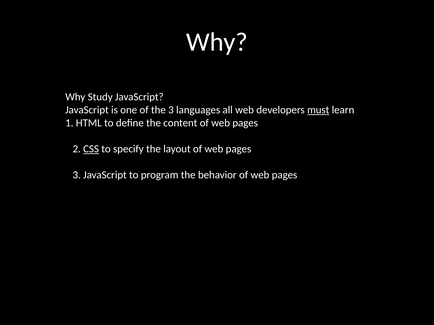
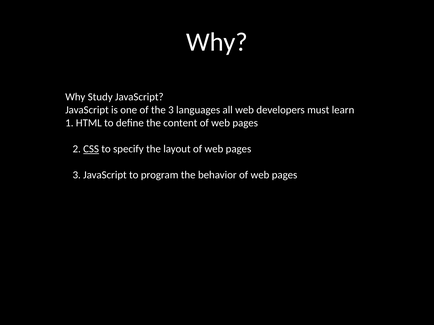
must underline: present -> none (318, 110)
